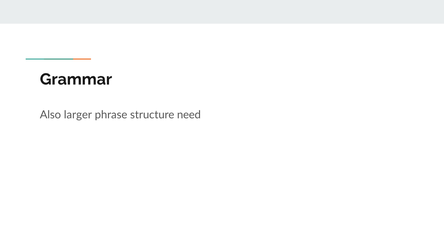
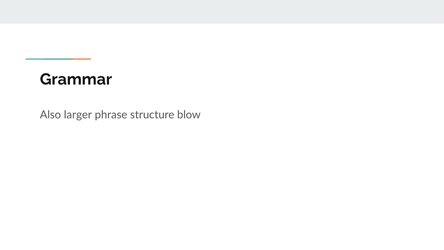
need: need -> blow (189, 115)
